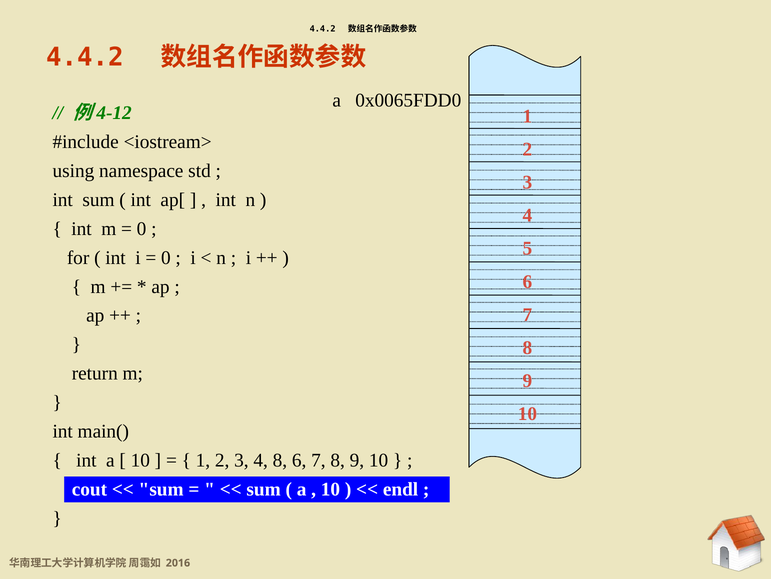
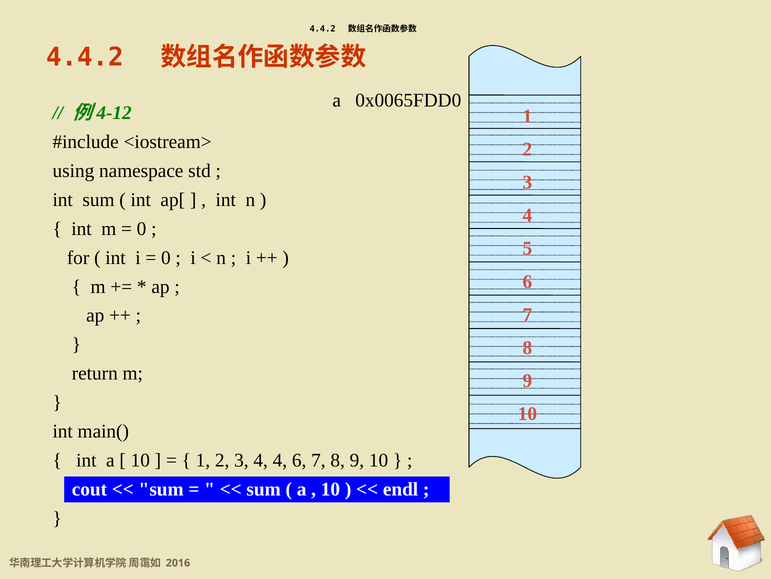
4 8: 8 -> 4 (280, 460)
